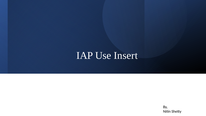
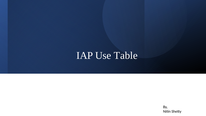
Insert: Insert -> Table (126, 55)
